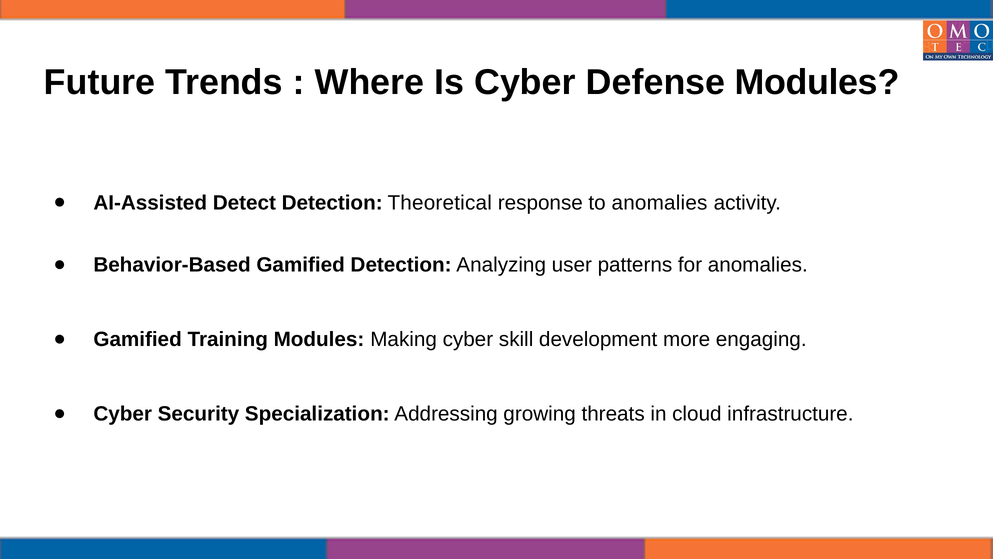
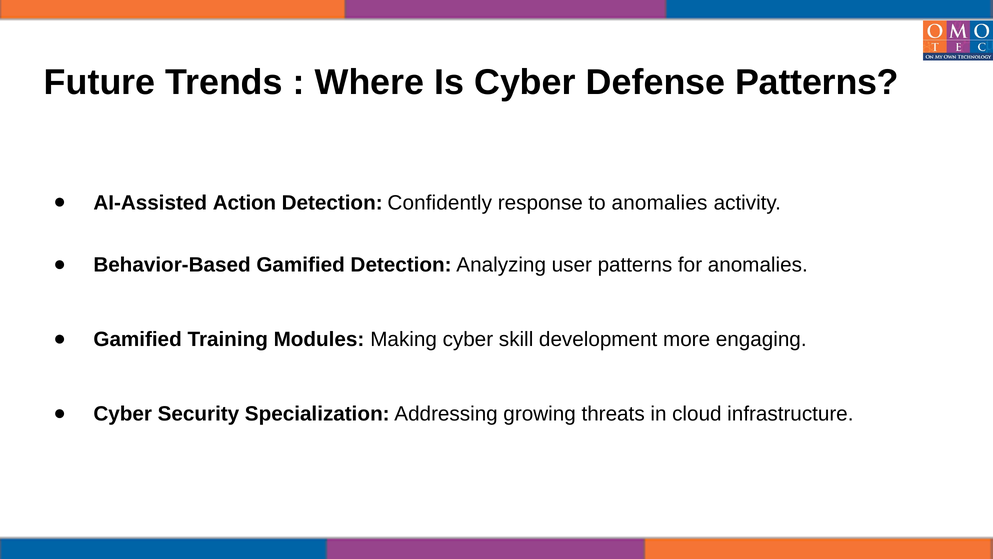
Defense Modules: Modules -> Patterns (817, 82)
Detect: Detect -> Action (244, 203)
Theoretical: Theoretical -> Confidently (440, 203)
